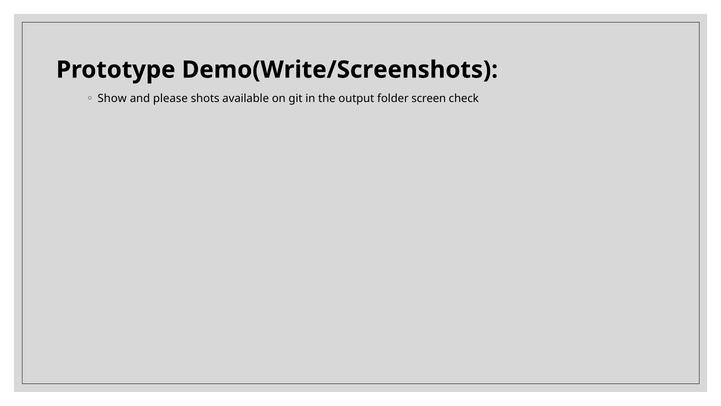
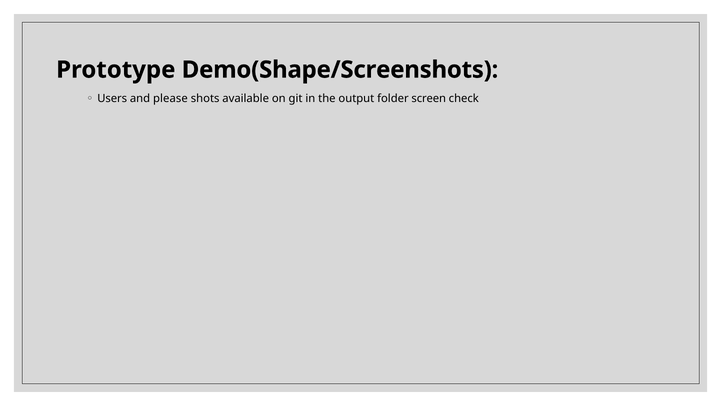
Demo(Write/Screenshots: Demo(Write/Screenshots -> Demo(Shape/Screenshots (340, 70)
Show: Show -> Users (112, 99)
